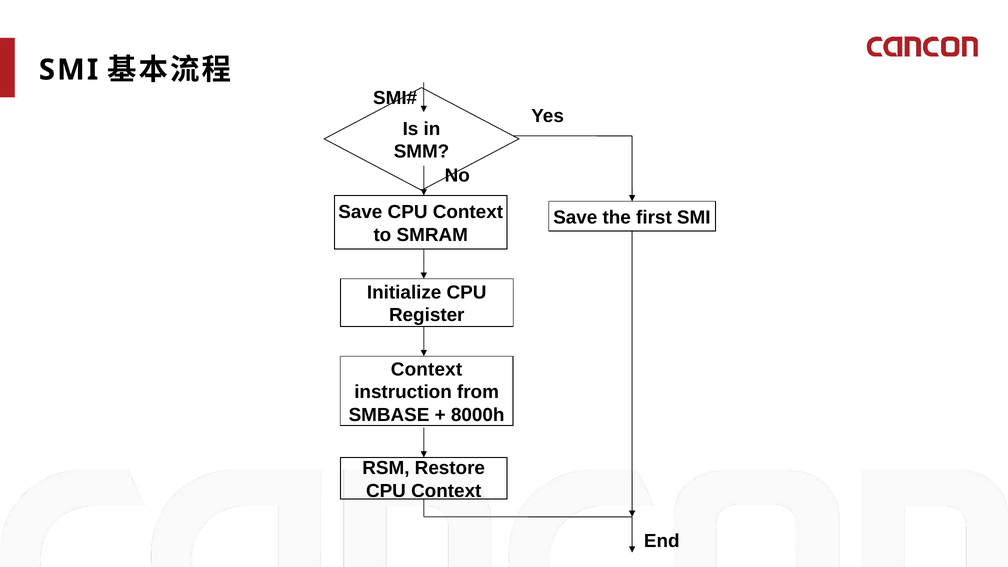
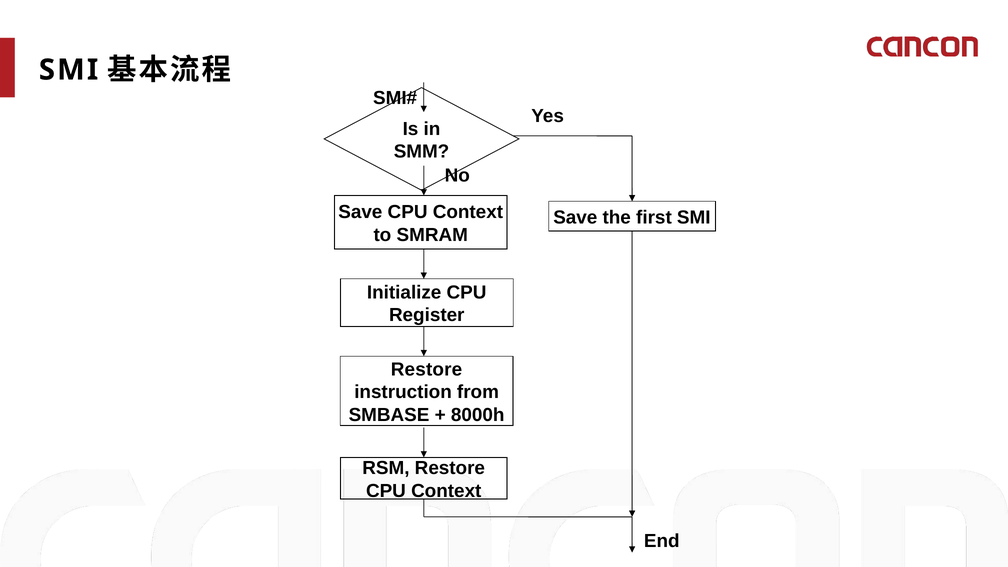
Context: Context -> Restore (427, 370)
